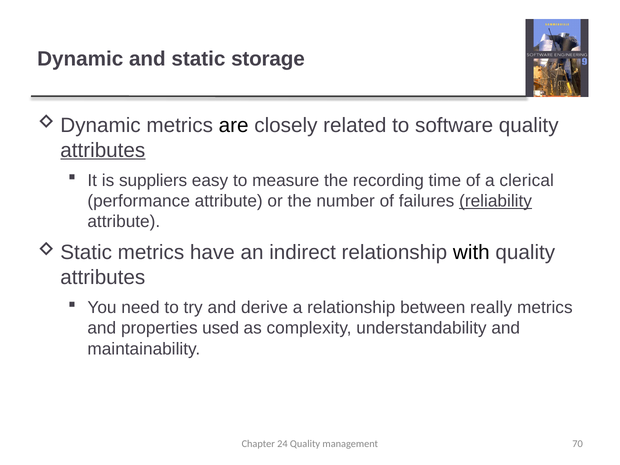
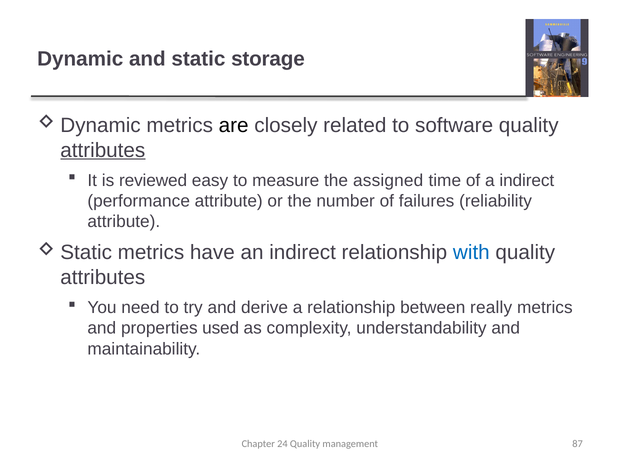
suppliers: suppliers -> reviewed (153, 180)
recording: recording -> assigned (388, 180)
a clerical: clerical -> indirect (527, 180)
reliability underline: present -> none (496, 201)
with colour: black -> blue (471, 253)
70: 70 -> 87 (578, 444)
